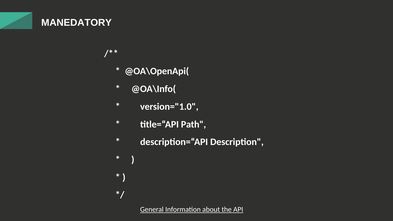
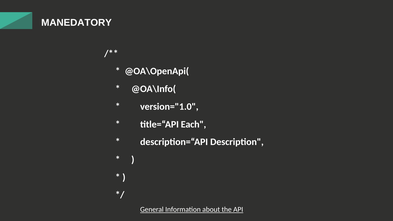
Path: Path -> Each (194, 124)
